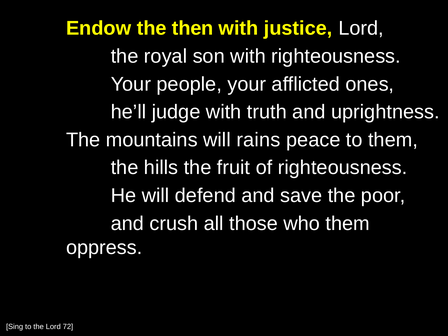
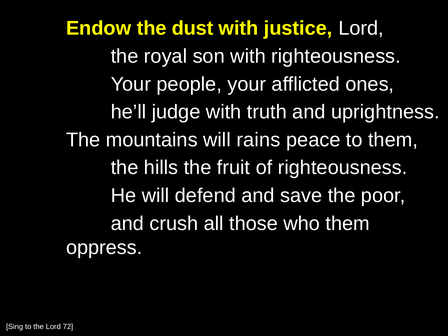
then: then -> dust (193, 28)
